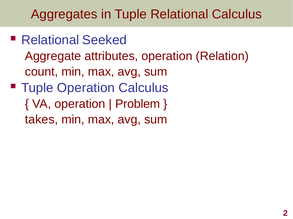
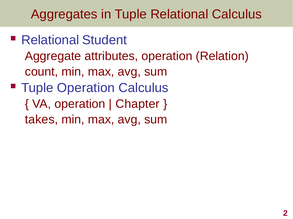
Seeked: Seeked -> Student (104, 40)
Problem: Problem -> Chapter (138, 104)
